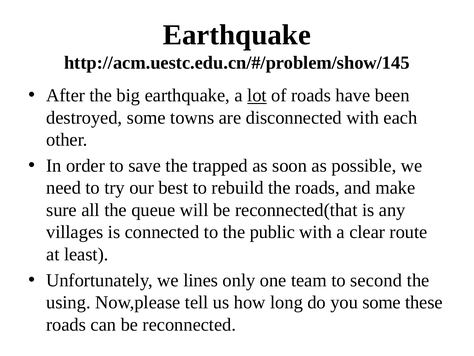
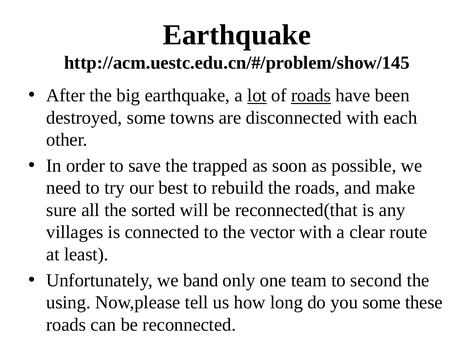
roads underline: none -> present (311, 95)
queue: queue -> sorted (153, 210)
public: public -> vector (272, 232)
lines: lines -> band (201, 280)
